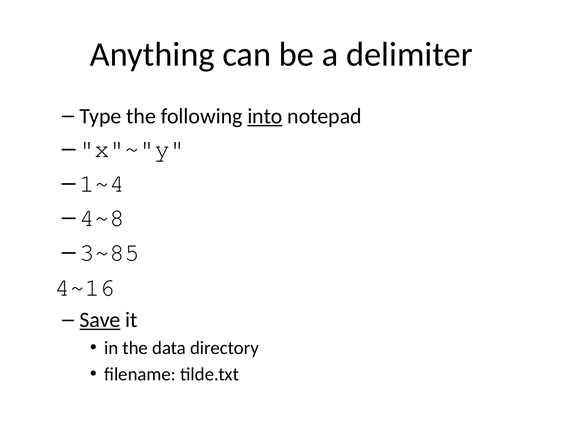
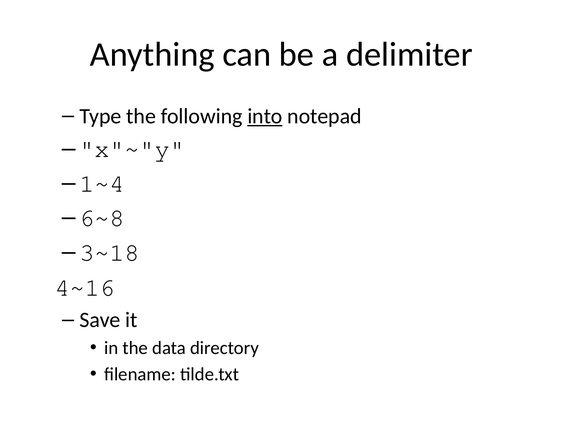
4~8: 4~8 -> 6~8 (102, 218)
3~85: 3~85 -> 3~18 (110, 252)
Save underline: present -> none (100, 319)
